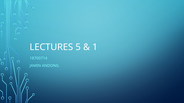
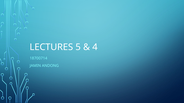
1: 1 -> 4 (95, 47)
